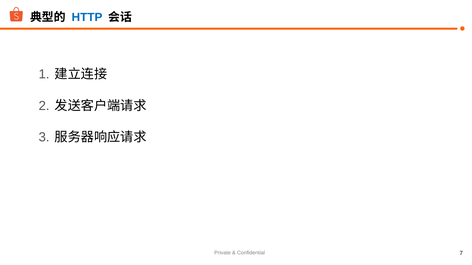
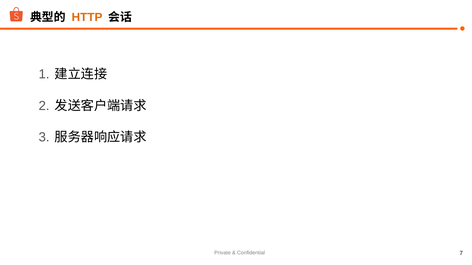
HTTP colour: blue -> orange (87, 17)
